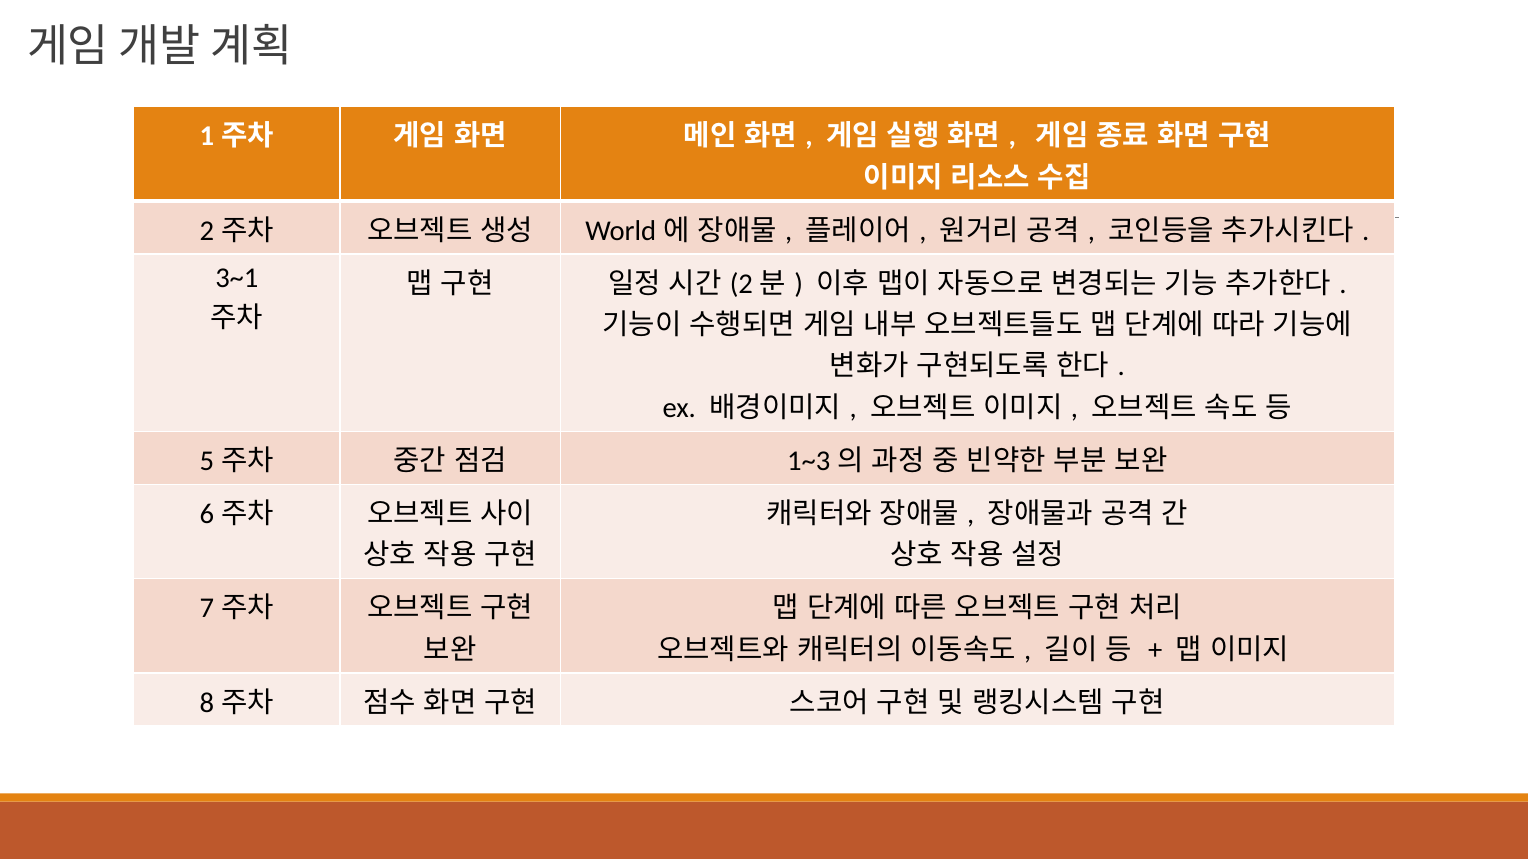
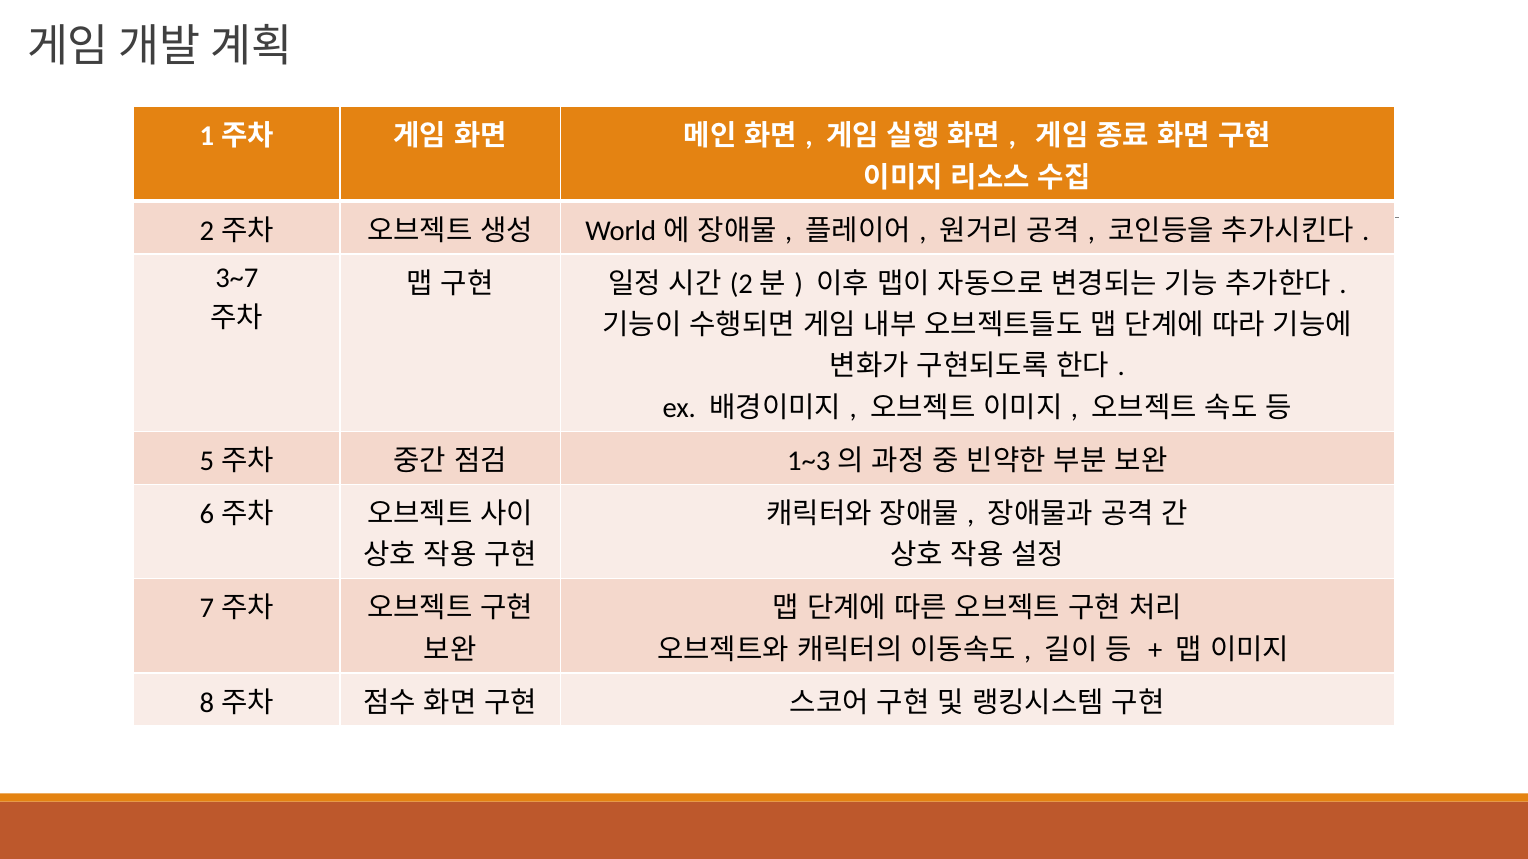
3~1: 3~1 -> 3~7 (237, 278)
